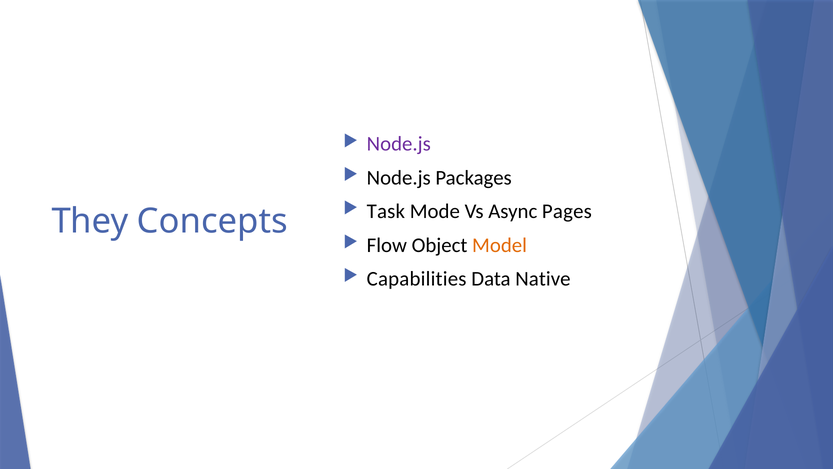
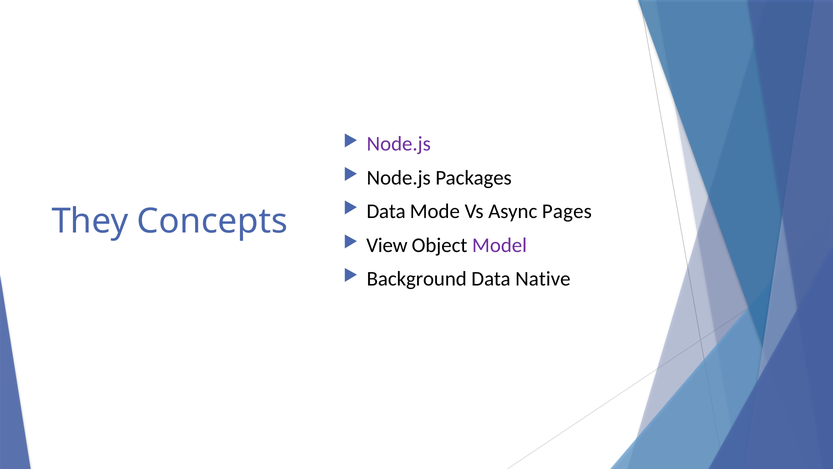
Task: Task -> Data (386, 211)
Flow: Flow -> View (387, 245)
Model colour: orange -> purple (500, 245)
Capabilities: Capabilities -> Background (417, 279)
